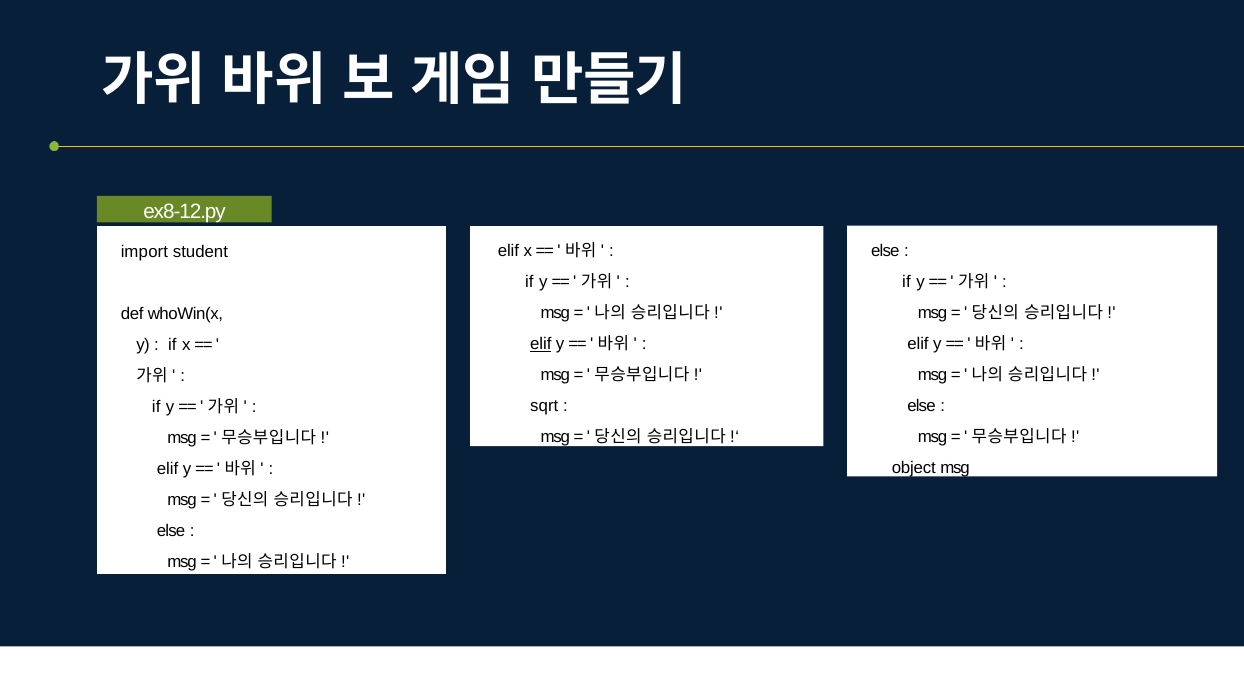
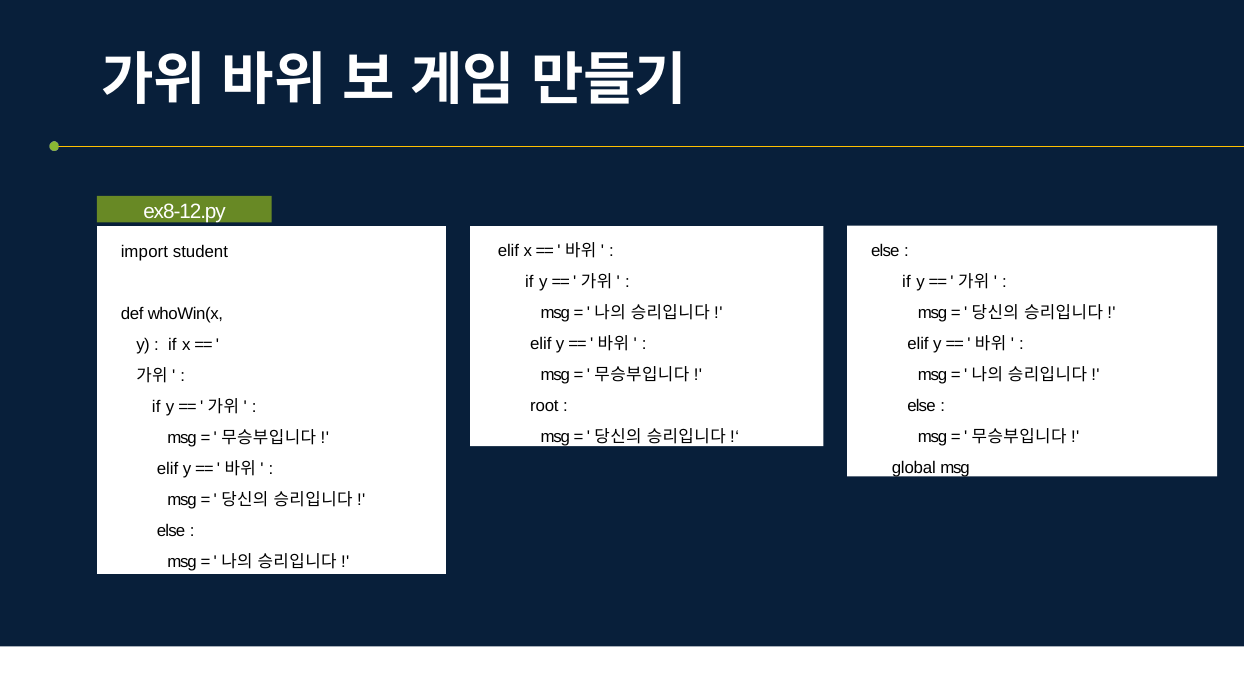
elif underline: present -> none (541, 344)
sqrt: sqrt -> root (544, 406)
object: object -> global (914, 467)
